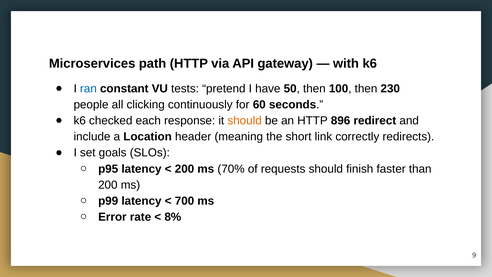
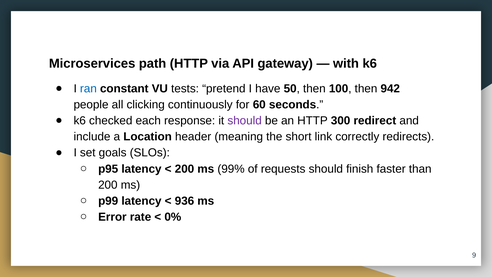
230: 230 -> 942 (390, 88)
should colour: orange -> purple (245, 121)
896: 896 -> 300 (341, 121)
70%: 70% -> 99% (231, 169)
700: 700 -> 936 (184, 201)
8%: 8% -> 0% (173, 217)
